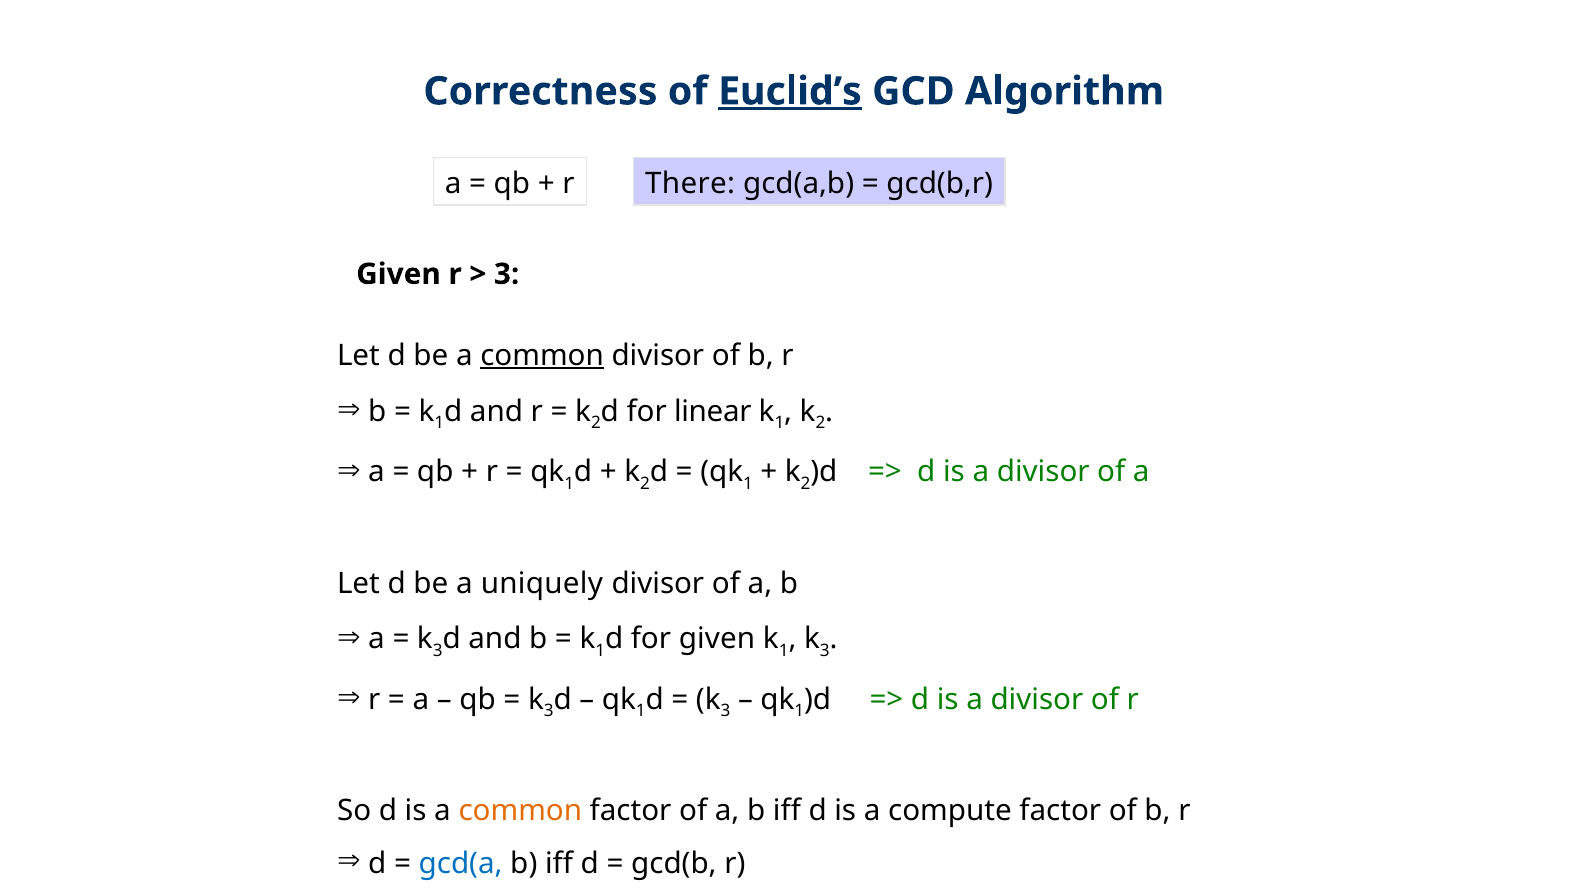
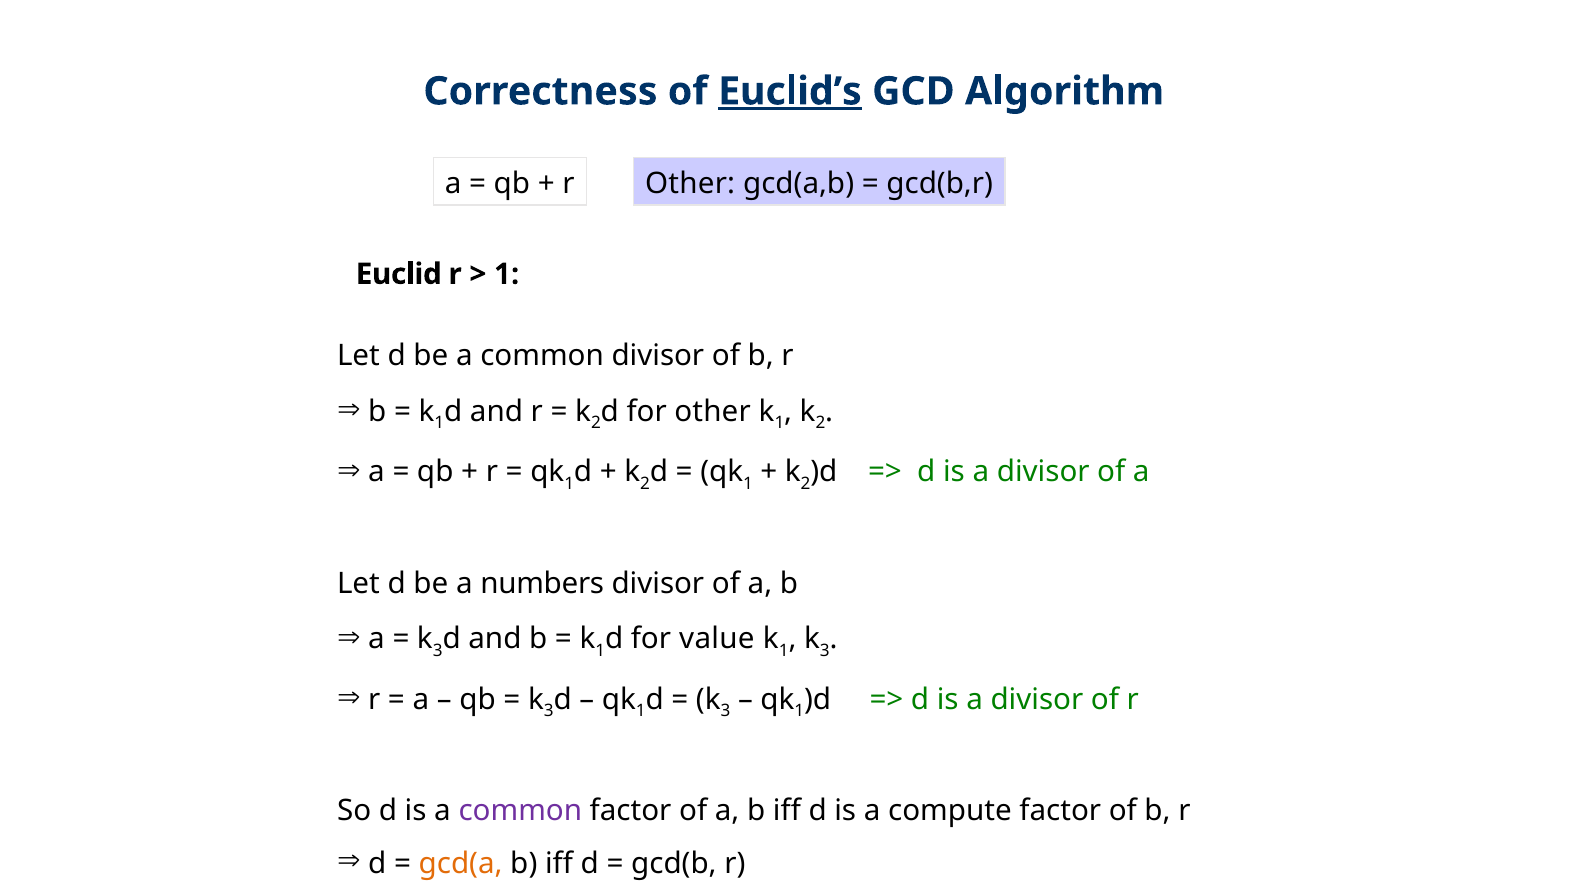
There: There -> Other (690, 183)
Given: Given -> Euclid (399, 274)
3: 3 -> 1 (507, 274)
common underline: present -> none (542, 355)
for linear: linear -> other (713, 411)
uniquely: uniquely -> numbers (542, 583)
for given: given -> value (717, 639)
common colour: orange -> purple (520, 811)
gcd(a colour: blue -> orange (461, 864)
